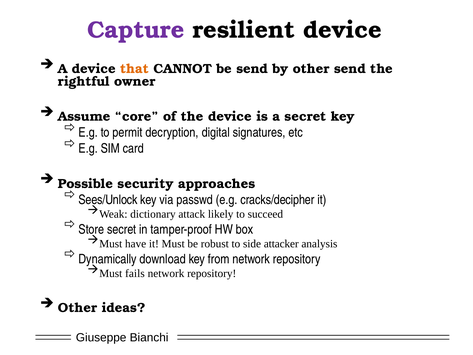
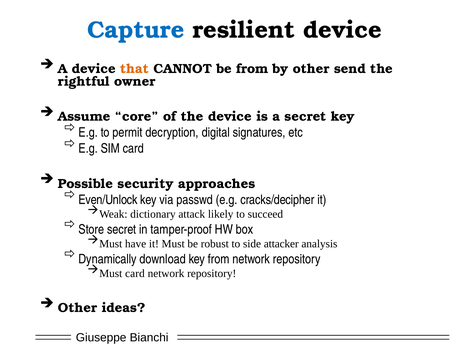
Capture colour: purple -> blue (136, 30)
be send: send -> from (252, 69)
Sees/Unlock: Sees/Unlock -> Even/Unlock (108, 200)
Must fails: fails -> card (135, 273)
